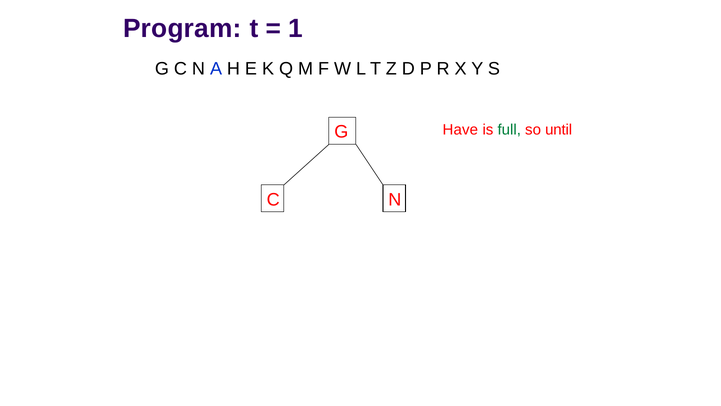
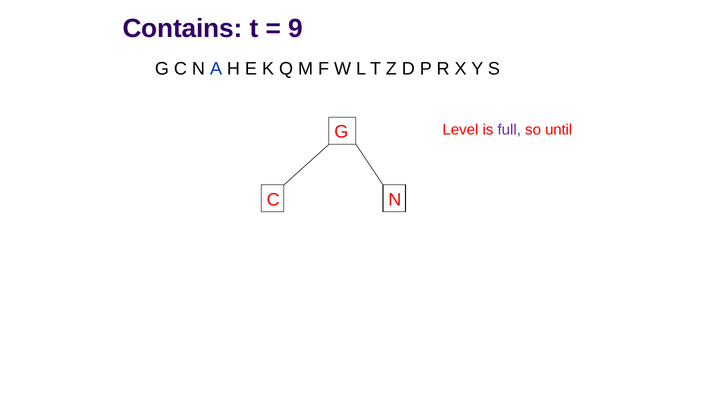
Program: Program -> Contains (183, 28)
1: 1 -> 9 (296, 28)
Have: Have -> Level (460, 130)
full colour: green -> purple (509, 130)
